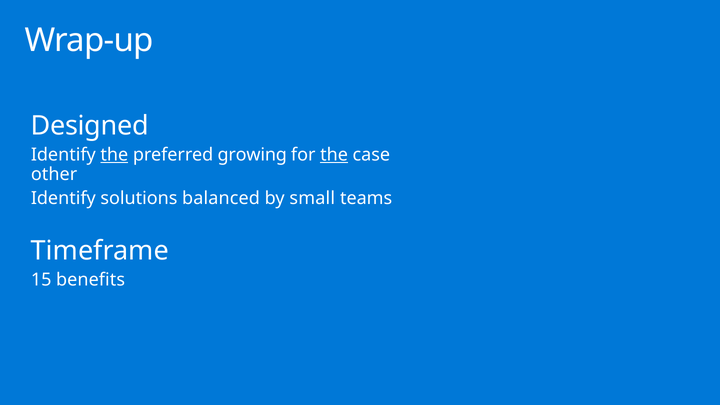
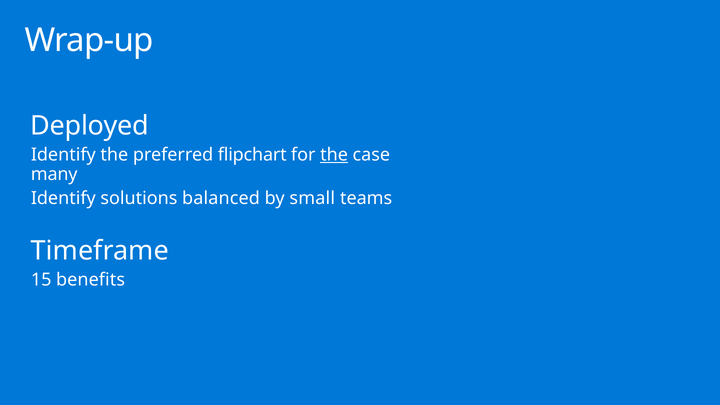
Designed: Designed -> Deployed (90, 126)
the underline: present -> none (114, 155)
growing: growing -> flipchart (252, 155)
other: other -> many (54, 174)
